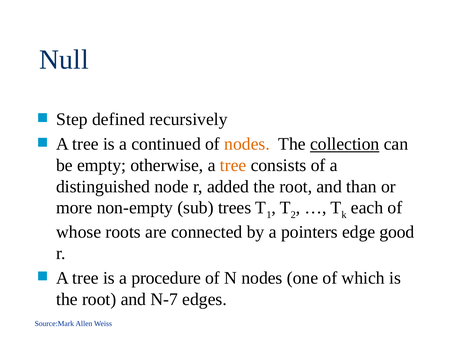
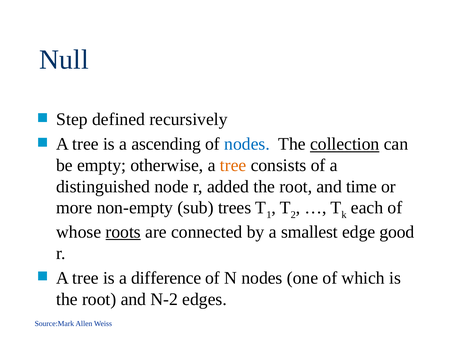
continued: continued -> ascending (166, 144)
nodes colour: orange -> blue (247, 144)
than: than -> time (362, 186)
roots underline: none -> present (123, 232)
pointers: pointers -> smallest (309, 232)
procedure: procedure -> difference (166, 278)
N-7: N-7 -> N-2 (164, 299)
